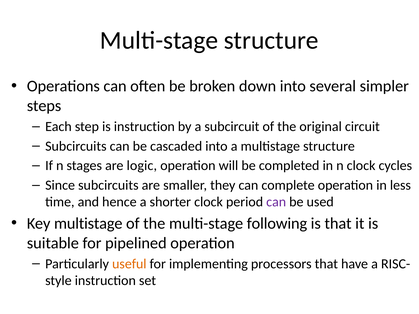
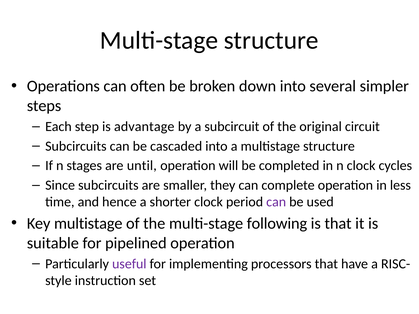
is instruction: instruction -> advantage (144, 127)
logic: logic -> until (142, 166)
useful colour: orange -> purple (129, 264)
